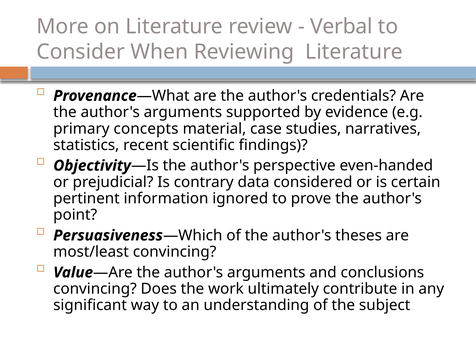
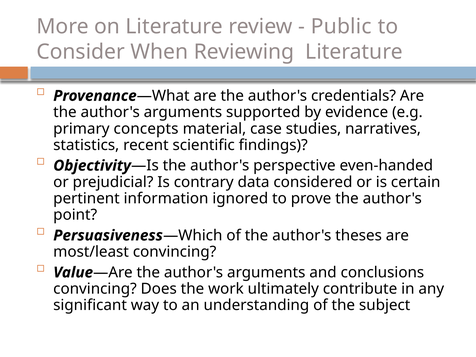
Verbal: Verbal -> Public (341, 26)
